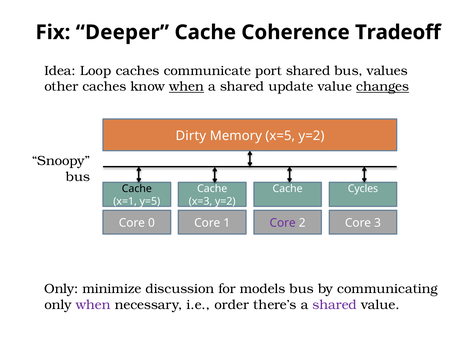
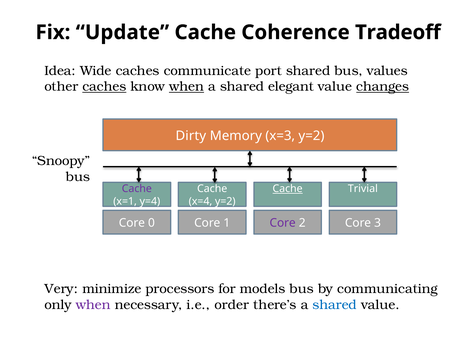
Deeper: Deeper -> Update (122, 32)
Loop: Loop -> Wide (96, 71)
caches underline: none -> present (104, 87)
update: update -> elegant (291, 87)
x=5: x=5 -> x=3 (280, 136)
Cache colour: black -> purple (137, 189)
Cache underline: none -> present (288, 189)
Cycles: Cycles -> Trivial (363, 189)
y=5: y=5 -> y=4 (150, 201)
x=3: x=3 -> x=4 (200, 201)
Only: Only -> Very (61, 289)
discussion: discussion -> processors (180, 289)
shared colour: purple -> blue (335, 305)
